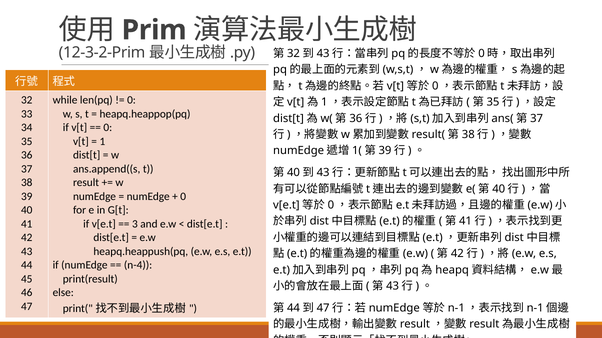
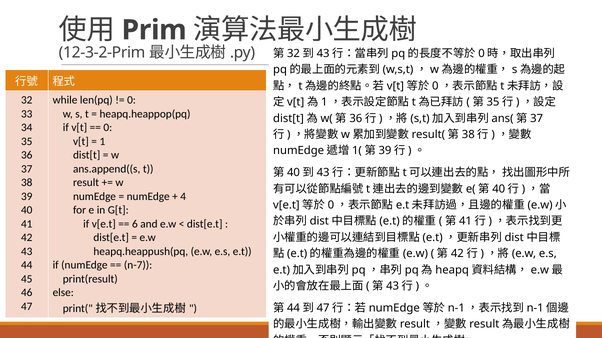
0: 0 -> 4 (183, 197)
3: 3 -> 6 (135, 224)
n-4: n-4 -> n-7 (138, 266)
